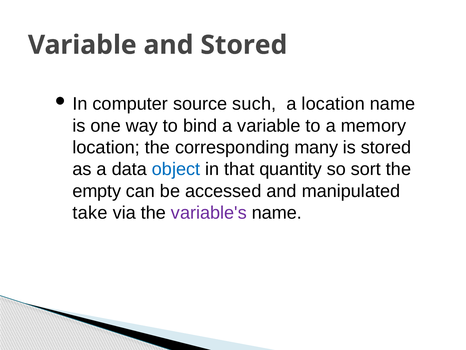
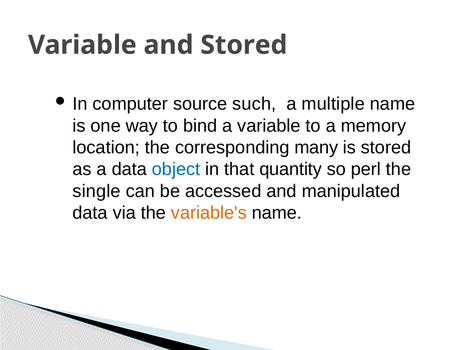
a location: location -> multiple (333, 104)
sort: sort -> perl (366, 169)
empty: empty -> single (97, 191)
take: take -> data (90, 213)
variable's colour: purple -> orange (209, 213)
